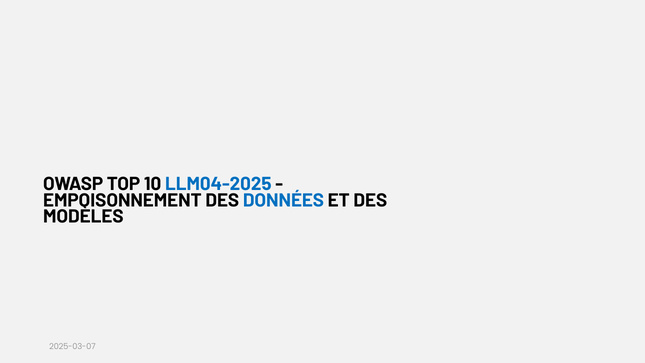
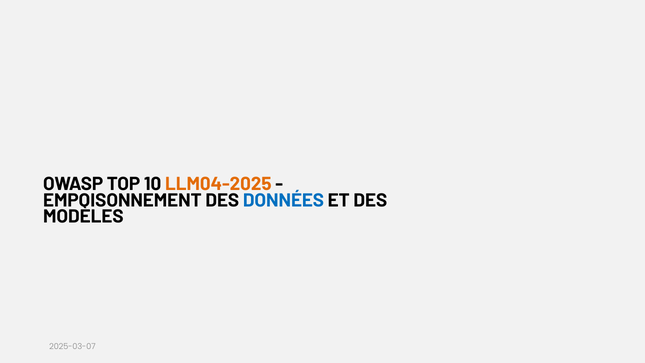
LLM04-2025 colour: blue -> orange (218, 184)
